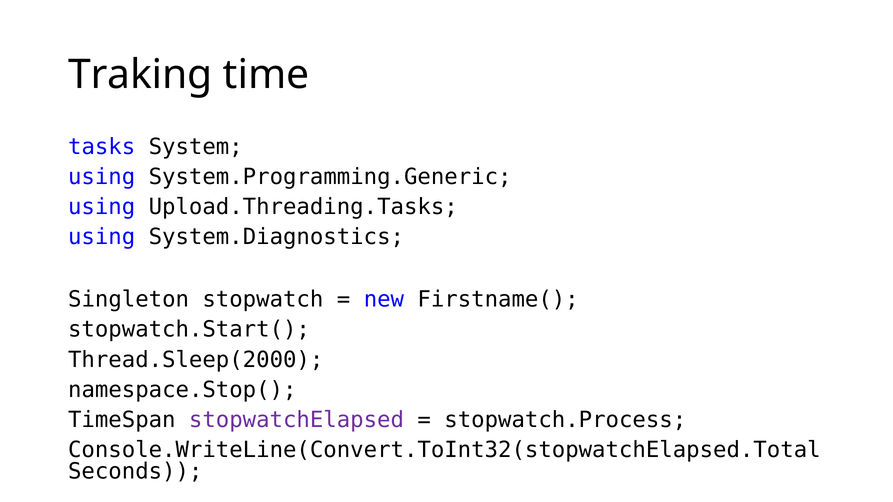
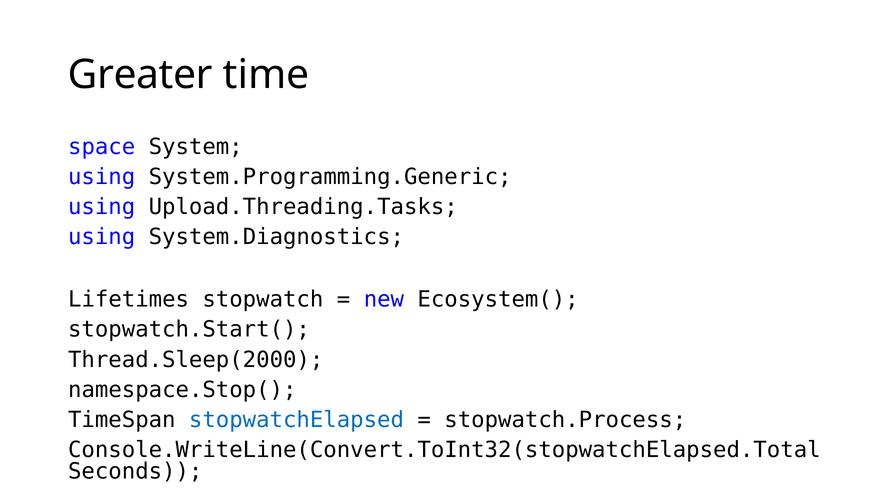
Traking: Traking -> Greater (140, 75)
tasks: tasks -> space (102, 147)
Singleton: Singleton -> Lifetimes (129, 300)
Firstname(: Firstname( -> Ecosystem( (498, 300)
stopwatchElapsed colour: purple -> blue (296, 420)
